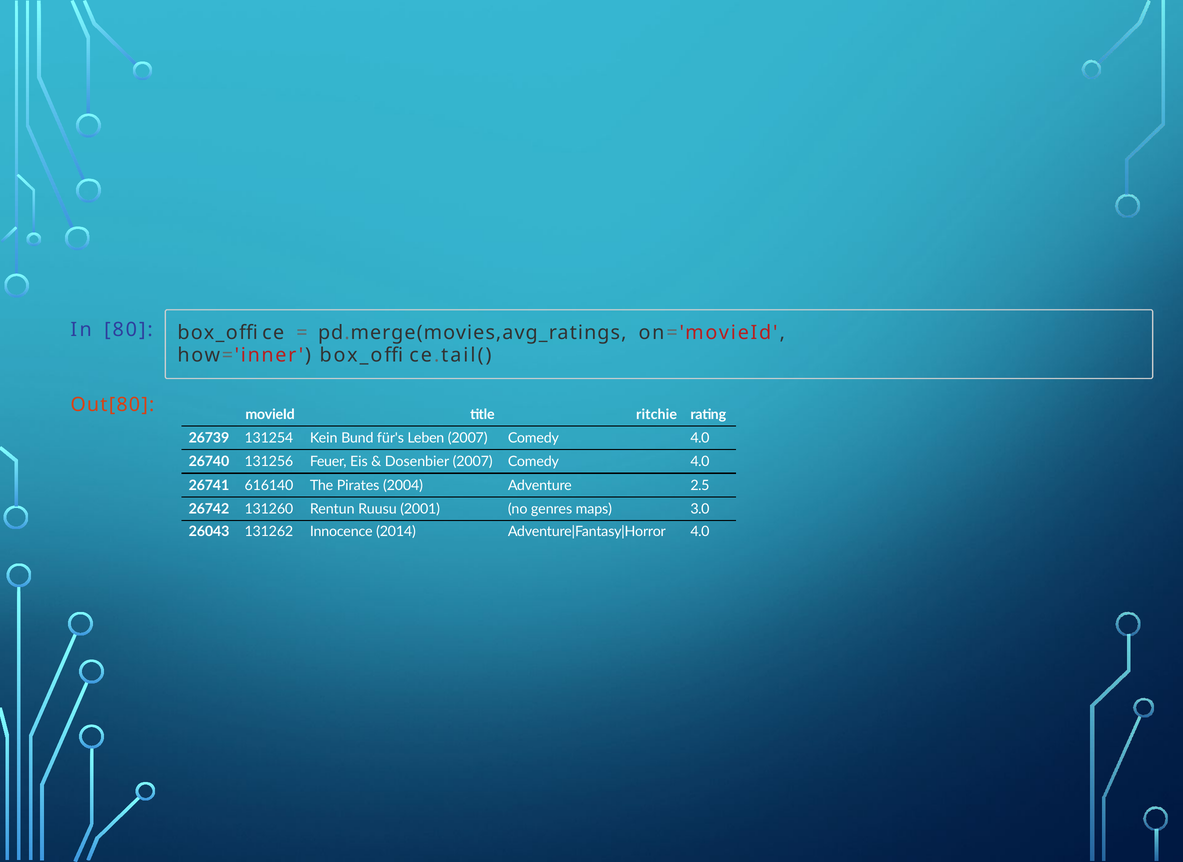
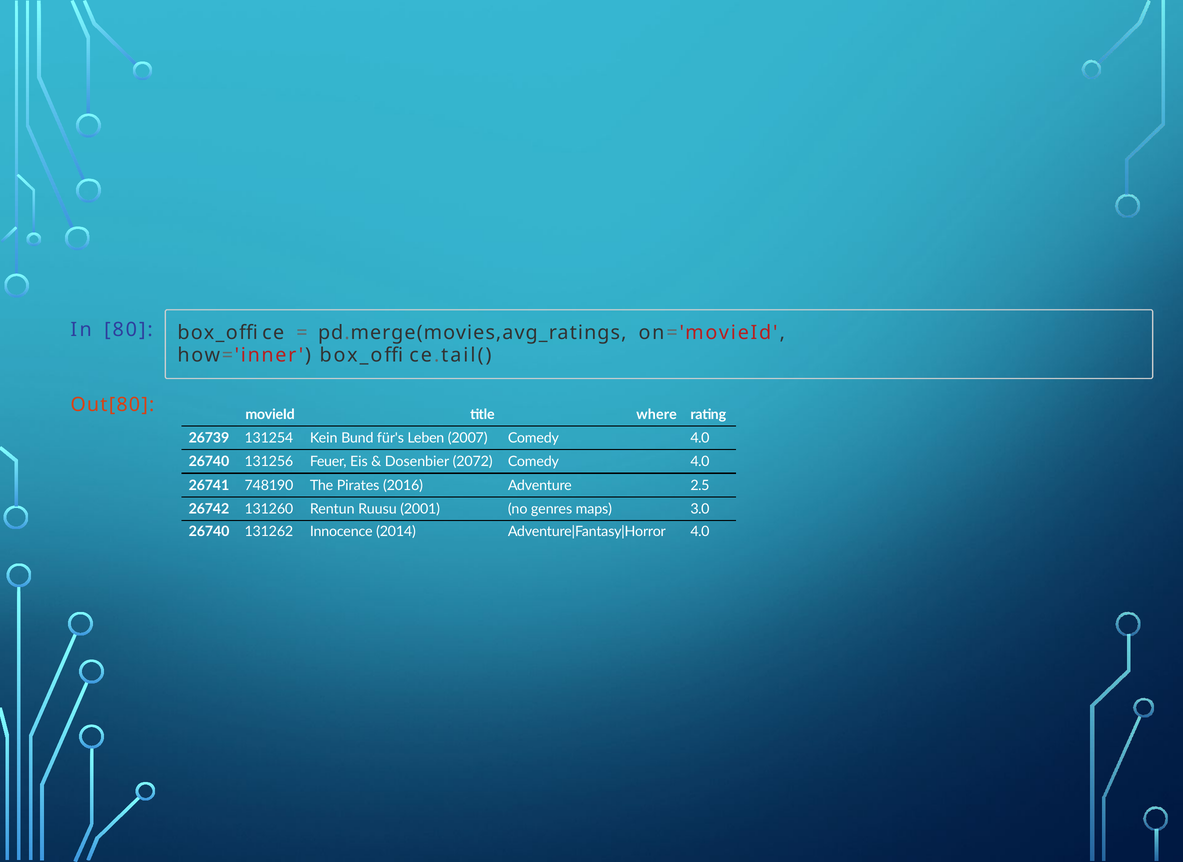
ritchie: ritchie -> where (657, 415)
Dosenbier 2007: 2007 -> 2072 (473, 462)
616140: 616140 -> 748190 (269, 486)
2004: 2004 -> 2016 (403, 486)
26043: 26043 -> 26740 (209, 532)
